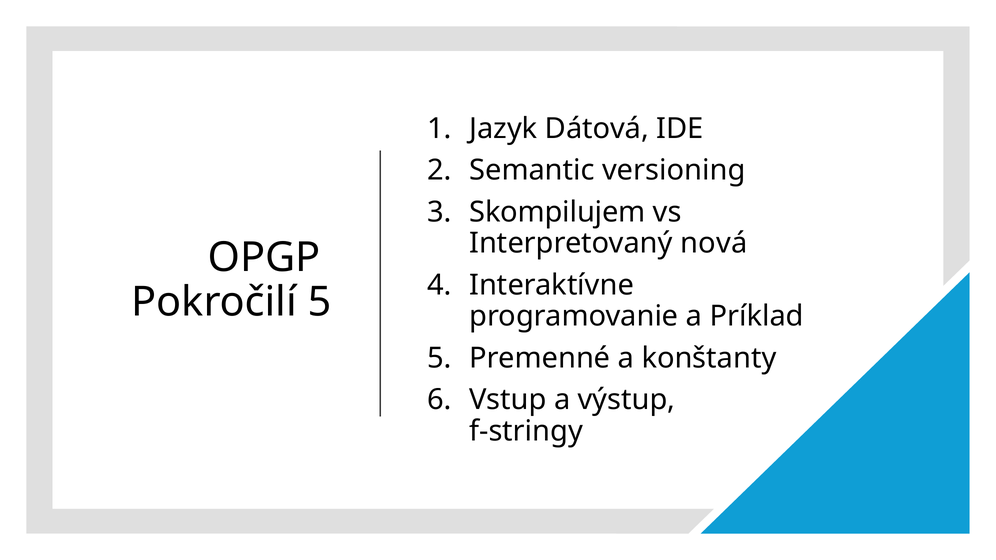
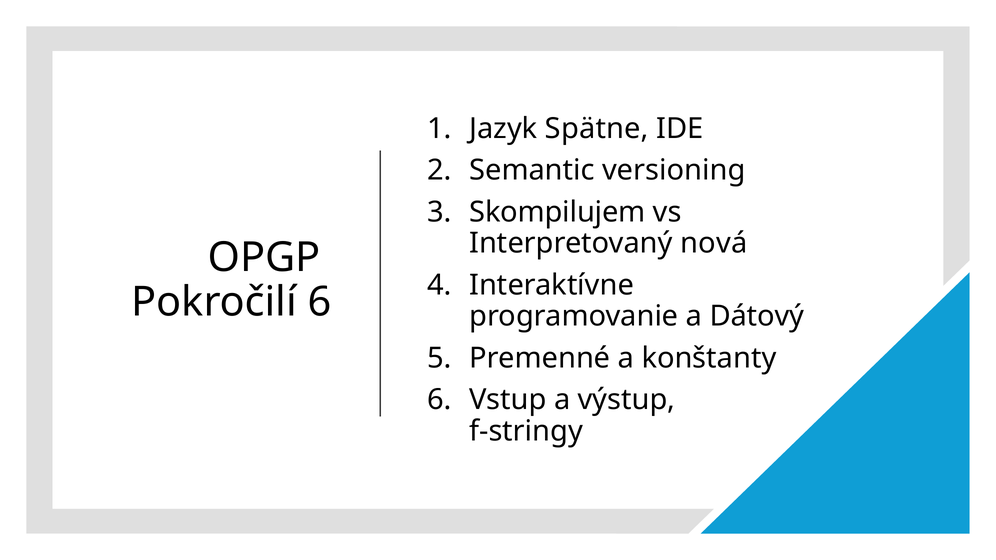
Dátová: Dátová -> Spätne (597, 128)
Pokročilí 5: 5 -> 6 (320, 302)
Príklad: Príklad -> Dátový (757, 317)
